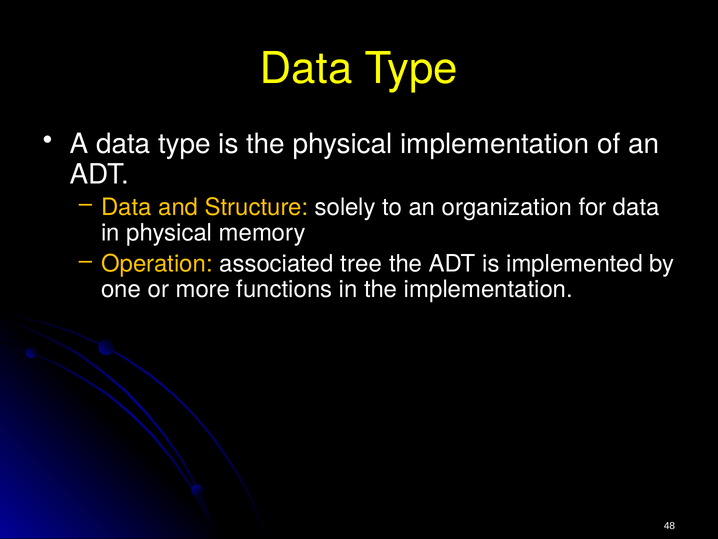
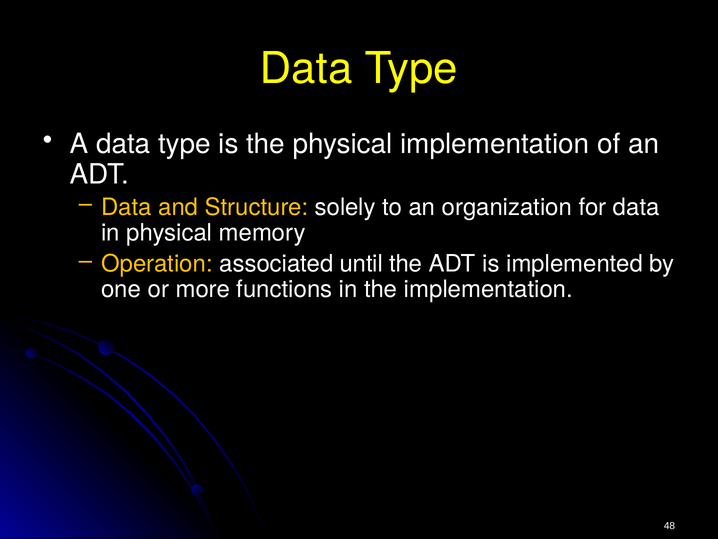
tree: tree -> until (361, 263)
